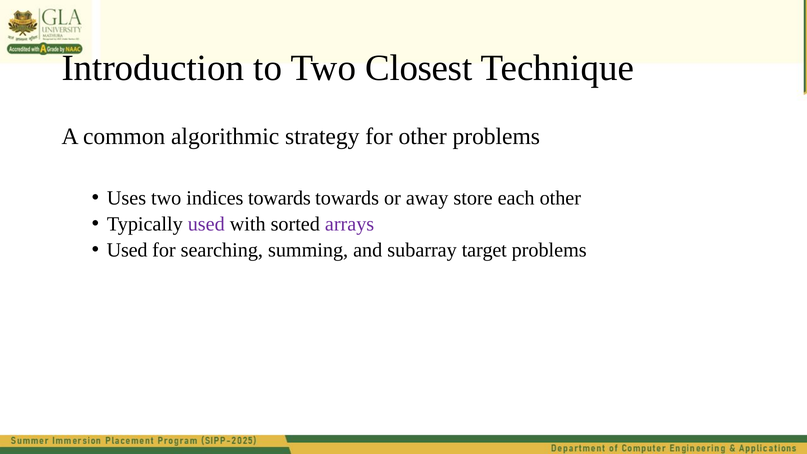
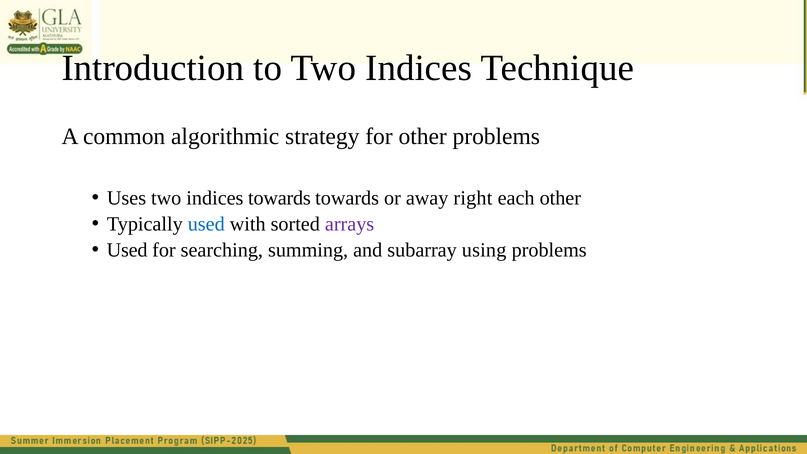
to Two Closest: Closest -> Indices (419, 68)
store: store -> right (473, 198)
used colour: purple -> blue (206, 224)
target: target -> using (484, 250)
